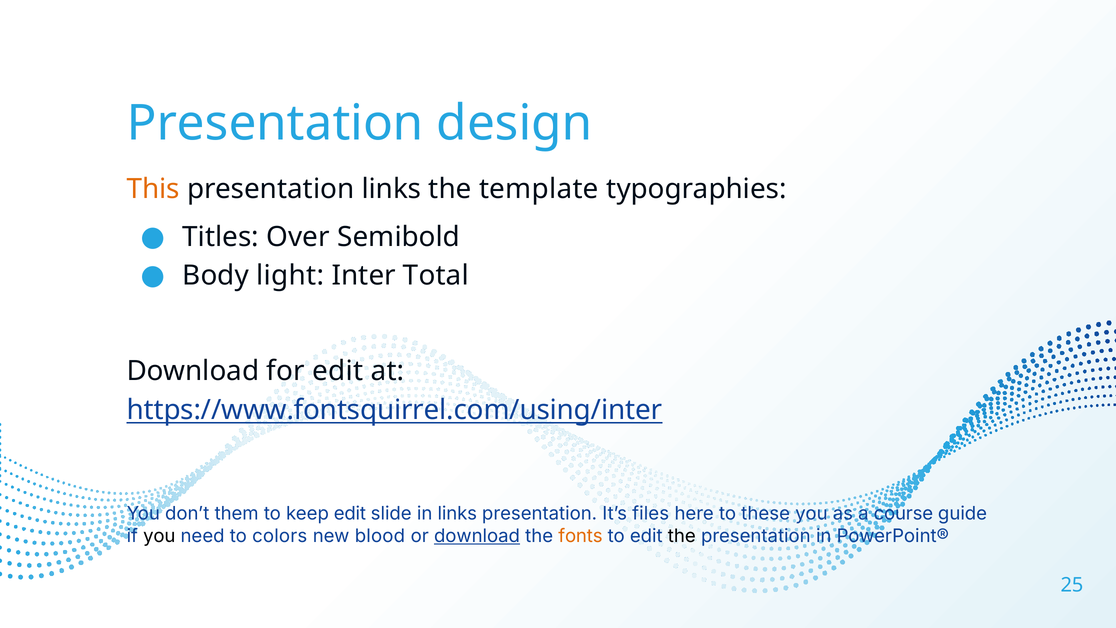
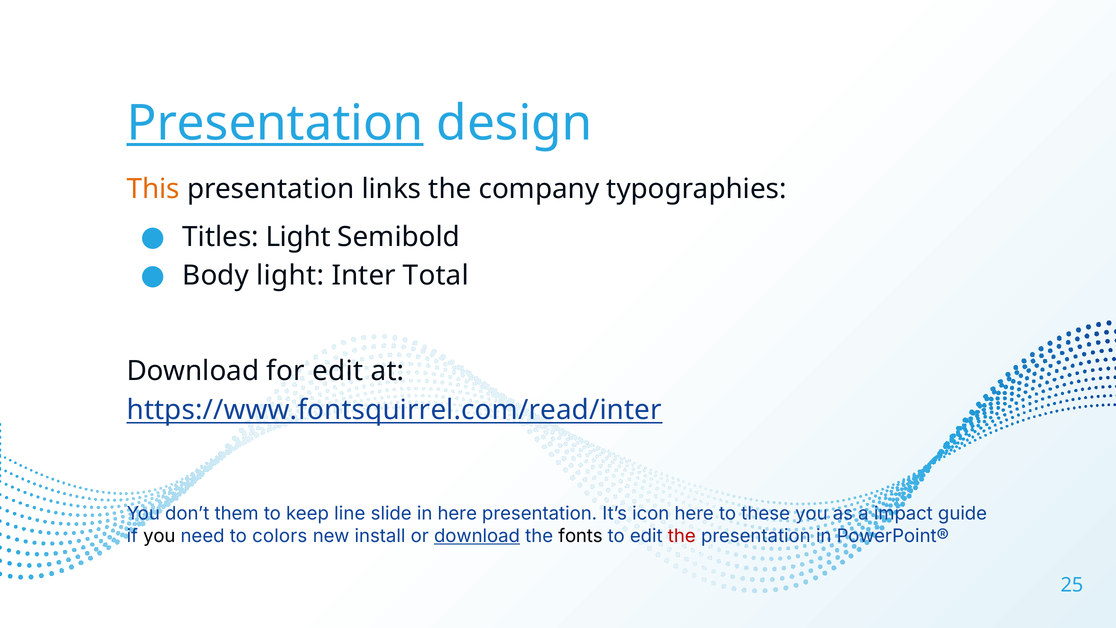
Presentation underline: none -> present (275, 123)
template: template -> company (539, 189)
Titles Over: Over -> Light (298, 237)
https://www.fontsquirrel.com/using/inter: https://www.fontsquirrel.com/using/inter -> https://www.fontsquirrel.com/read/inter (394, 410)
keep edit: edit -> line (350, 513)
in links: links -> here (457, 513)
files: files -> icon (651, 513)
course: course -> impact (903, 513)
blood: blood -> install (380, 536)
fonts colour: orange -> black (580, 536)
the colour: black -> red (682, 536)
